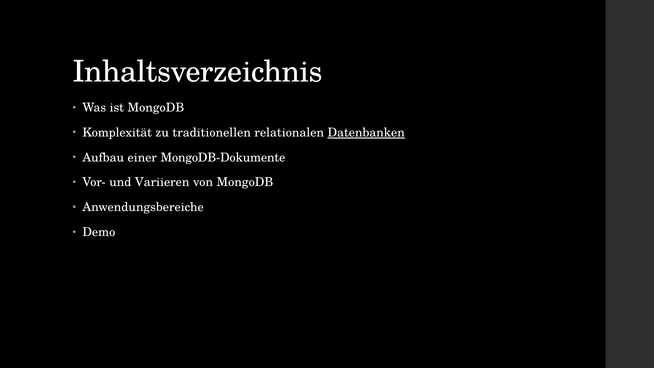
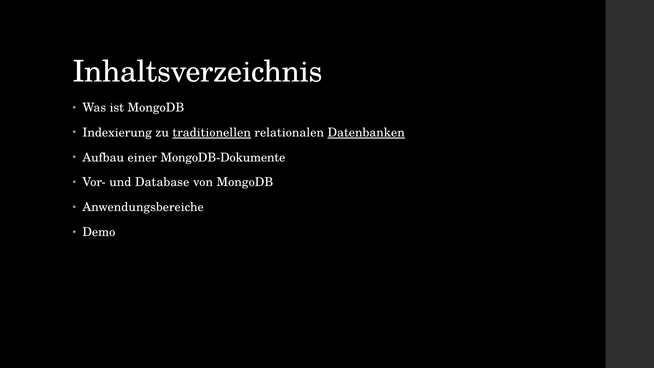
Komplexität: Komplexität -> Indexierung (117, 133)
traditionellen underline: none -> present (212, 133)
Variieren: Variieren -> Database (162, 182)
